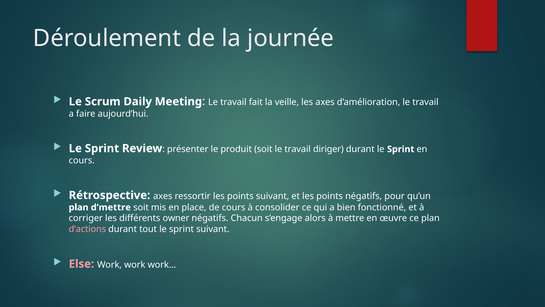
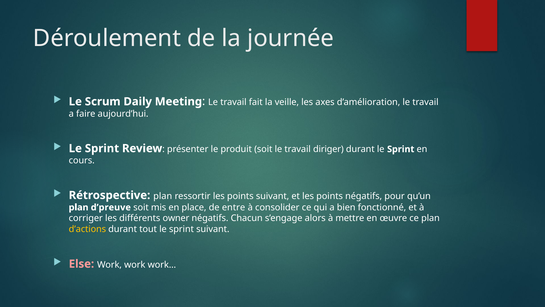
Rétrospective axes: axes -> plan (163, 196)
d’mettre: d’mettre -> d’preuve (111, 207)
de cours: cours -> entre (234, 207)
d’actions colour: pink -> yellow (87, 229)
